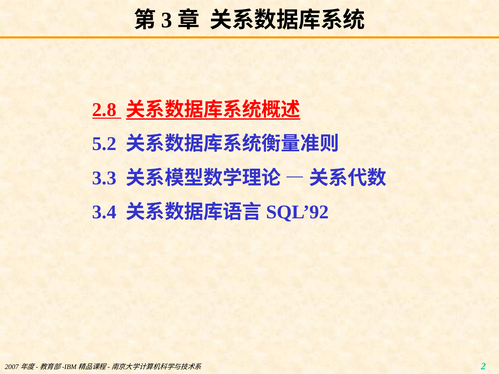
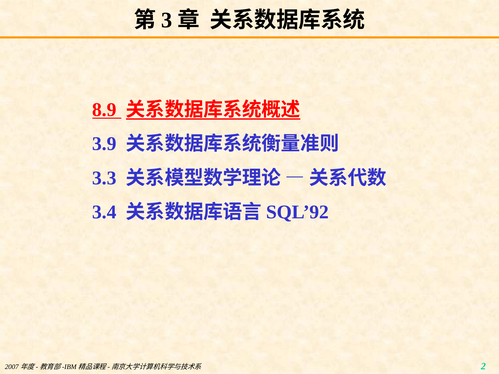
2.8: 2.8 -> 8.9 (104, 110)
5.2: 5.2 -> 3.9 (104, 144)
